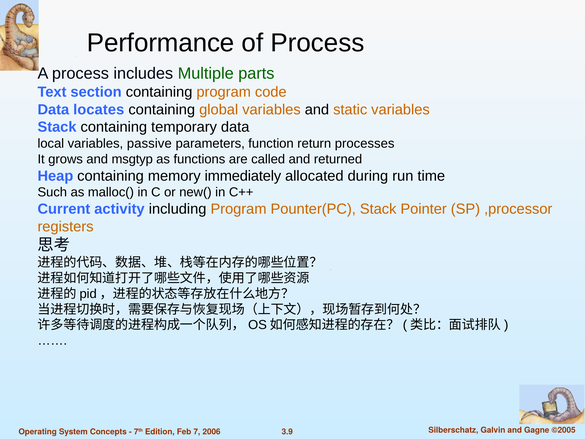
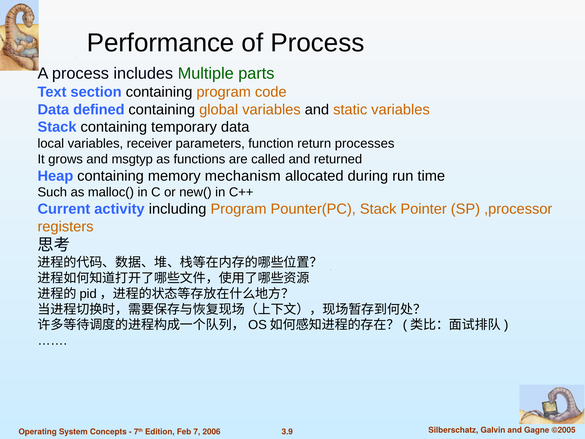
locates: locates -> defined (99, 110)
passive: passive -> receiver (149, 144)
immediately: immediately -> mechanism (243, 176)
